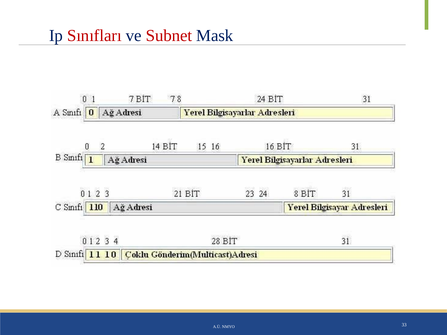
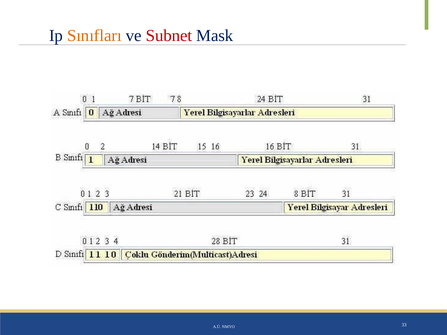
Sınıfları colour: red -> orange (94, 36)
